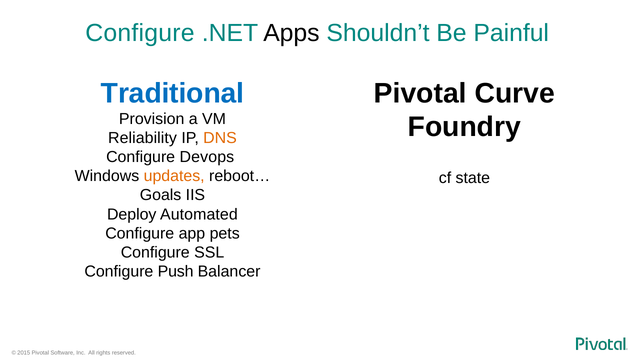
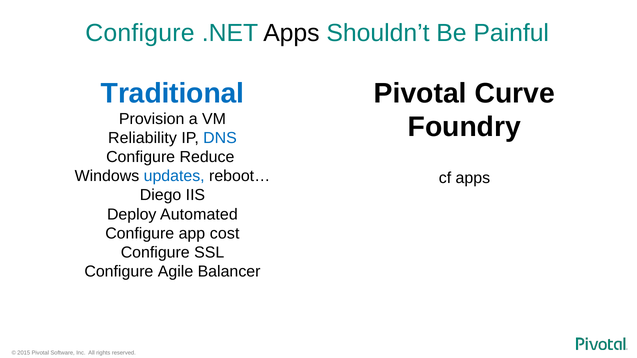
DNS colour: orange -> blue (220, 138)
Devops: Devops -> Reduce (207, 157)
updates colour: orange -> blue (174, 176)
cf state: state -> apps (473, 178)
Goals: Goals -> Diego (161, 195)
pets: pets -> cost (225, 234)
Push: Push -> Agile (176, 272)
